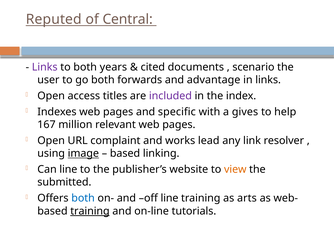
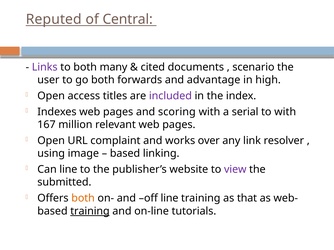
years: years -> many (114, 67)
in links: links -> high (268, 80)
specific: specific -> scoring (177, 112)
gives: gives -> serial (245, 112)
to help: help -> with (285, 112)
lead: lead -> over (209, 141)
image underline: present -> none (83, 154)
view colour: orange -> purple (235, 170)
both colour: blue -> orange (83, 199)
arts: arts -> that (247, 199)
